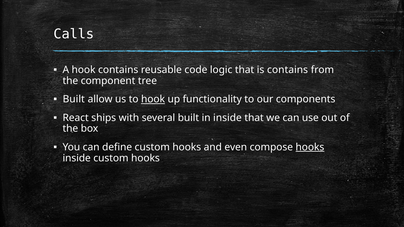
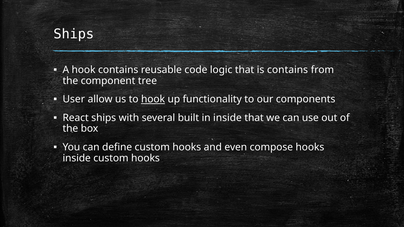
Calls: Calls -> Ships (74, 34)
Built: Built -> User (74, 99)
hooks underline: present -> none (310, 147)
